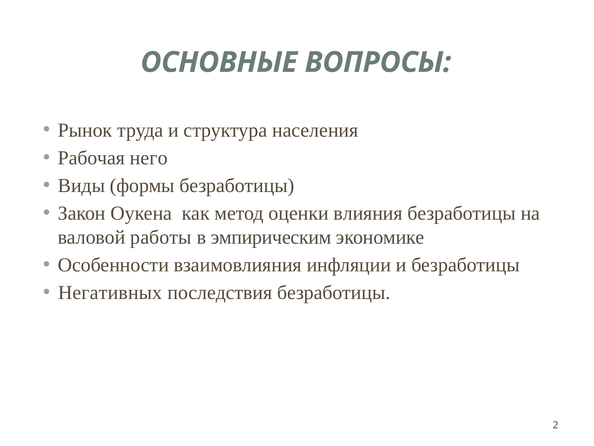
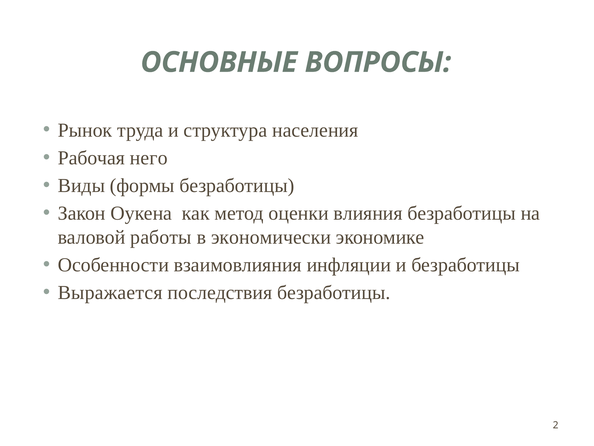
эмпирическим: эмпирическим -> экономически (271, 237)
Негативных: Негативных -> Выражается (110, 292)
